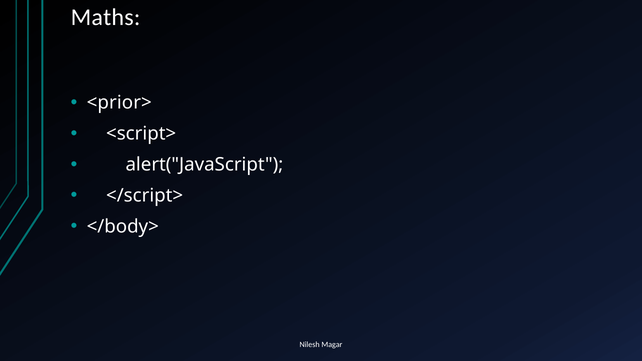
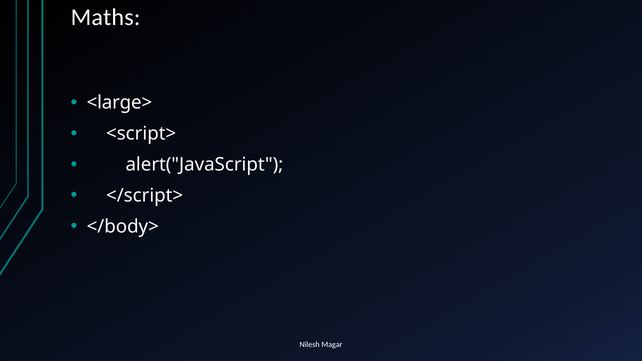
<prior>: <prior> -> <large> (119, 103)
